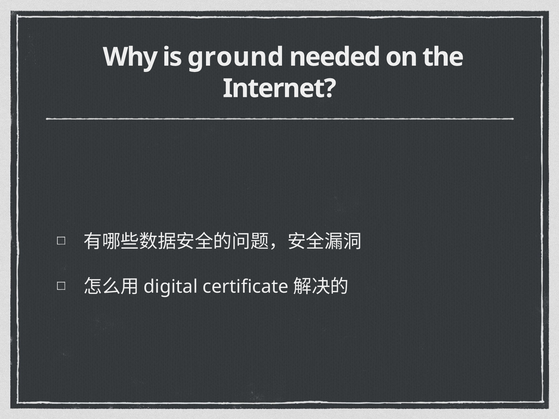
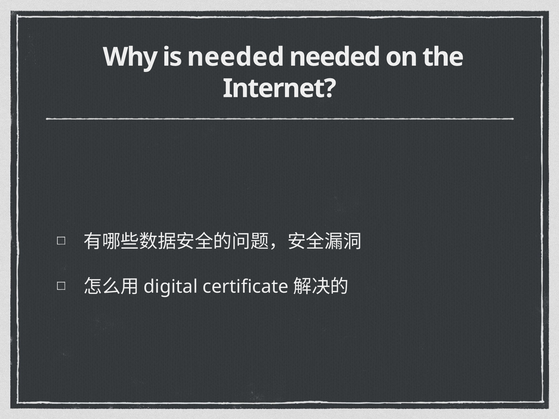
is ground: ground -> needed (236, 57)
